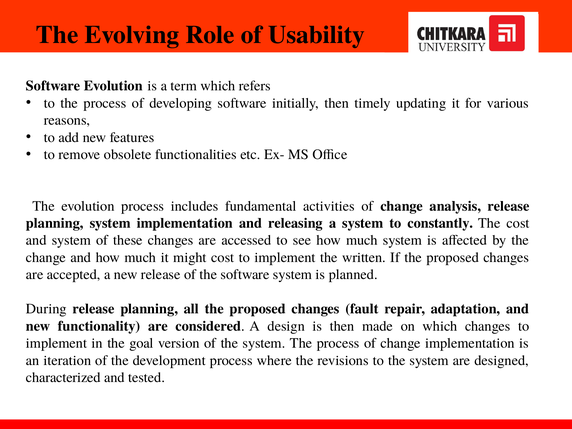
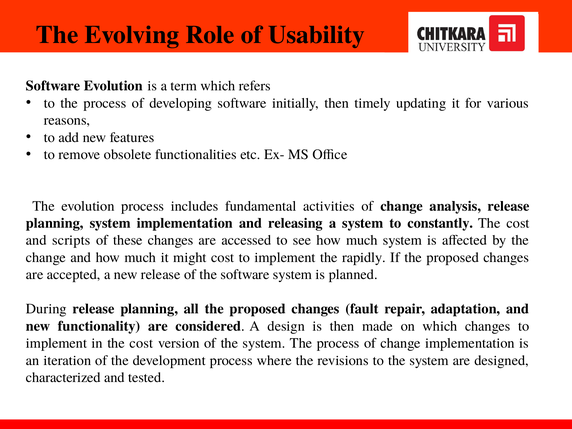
and system: system -> scripts (71, 240)
written: written -> rapidly (364, 257)
in the goal: goal -> cost (141, 343)
